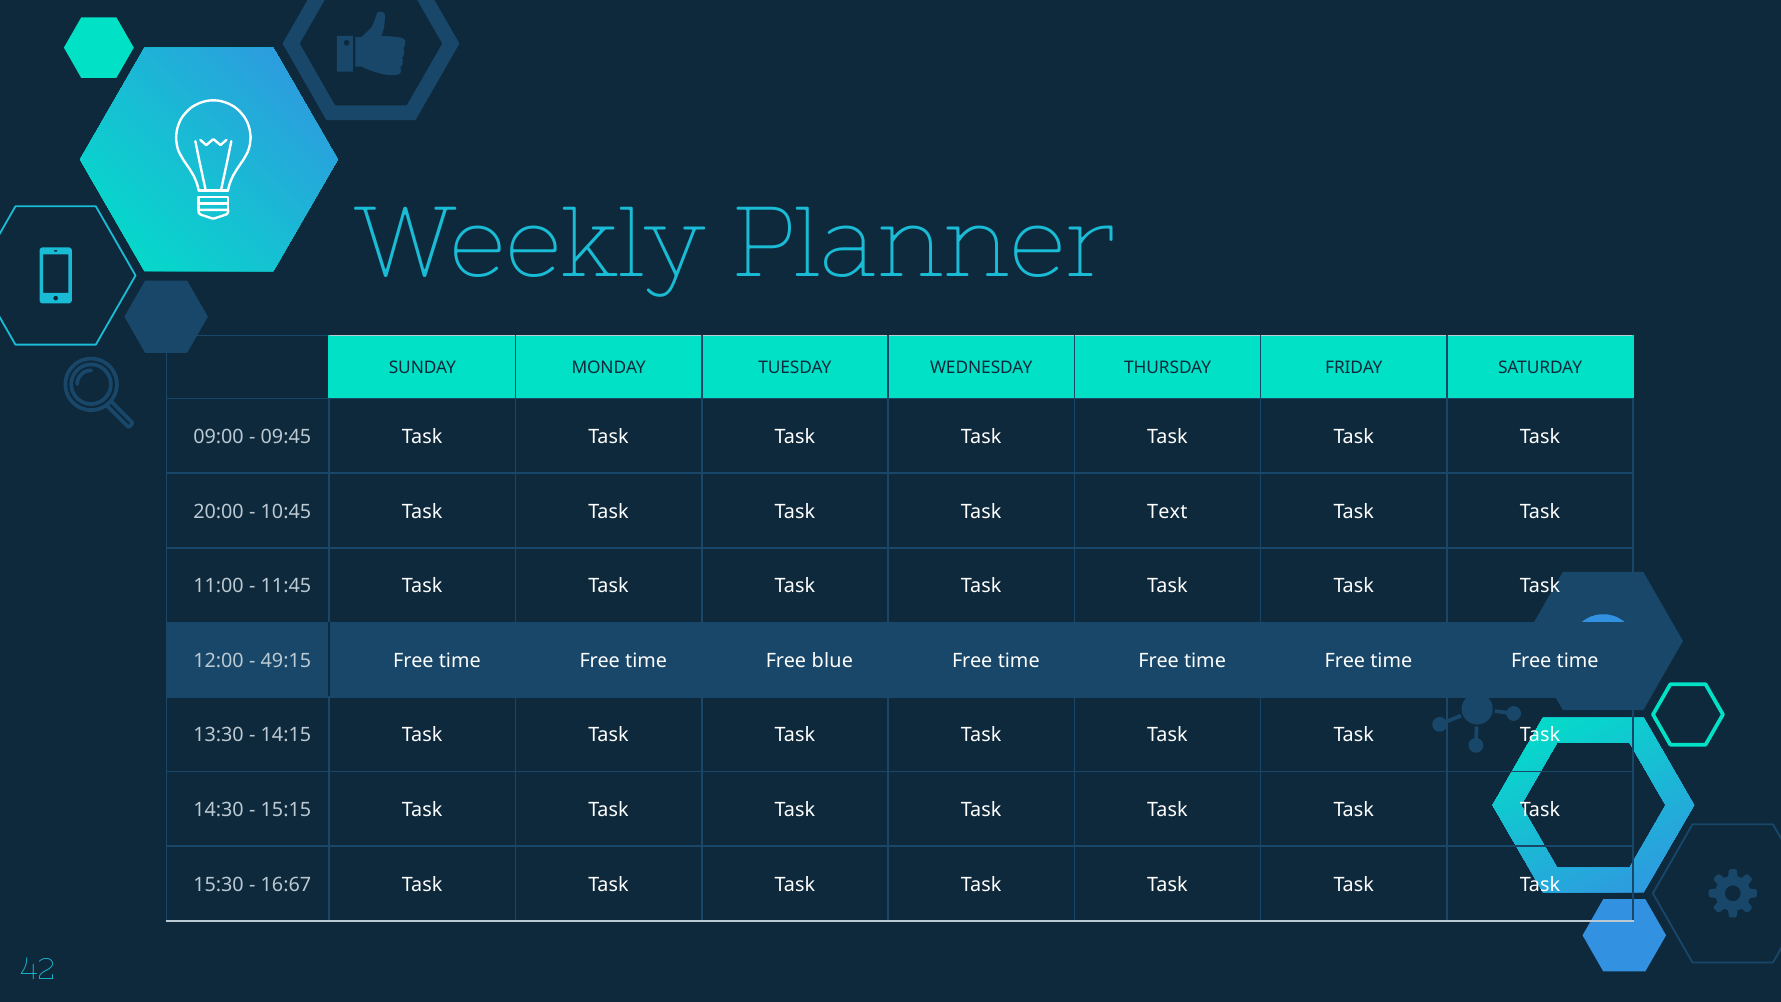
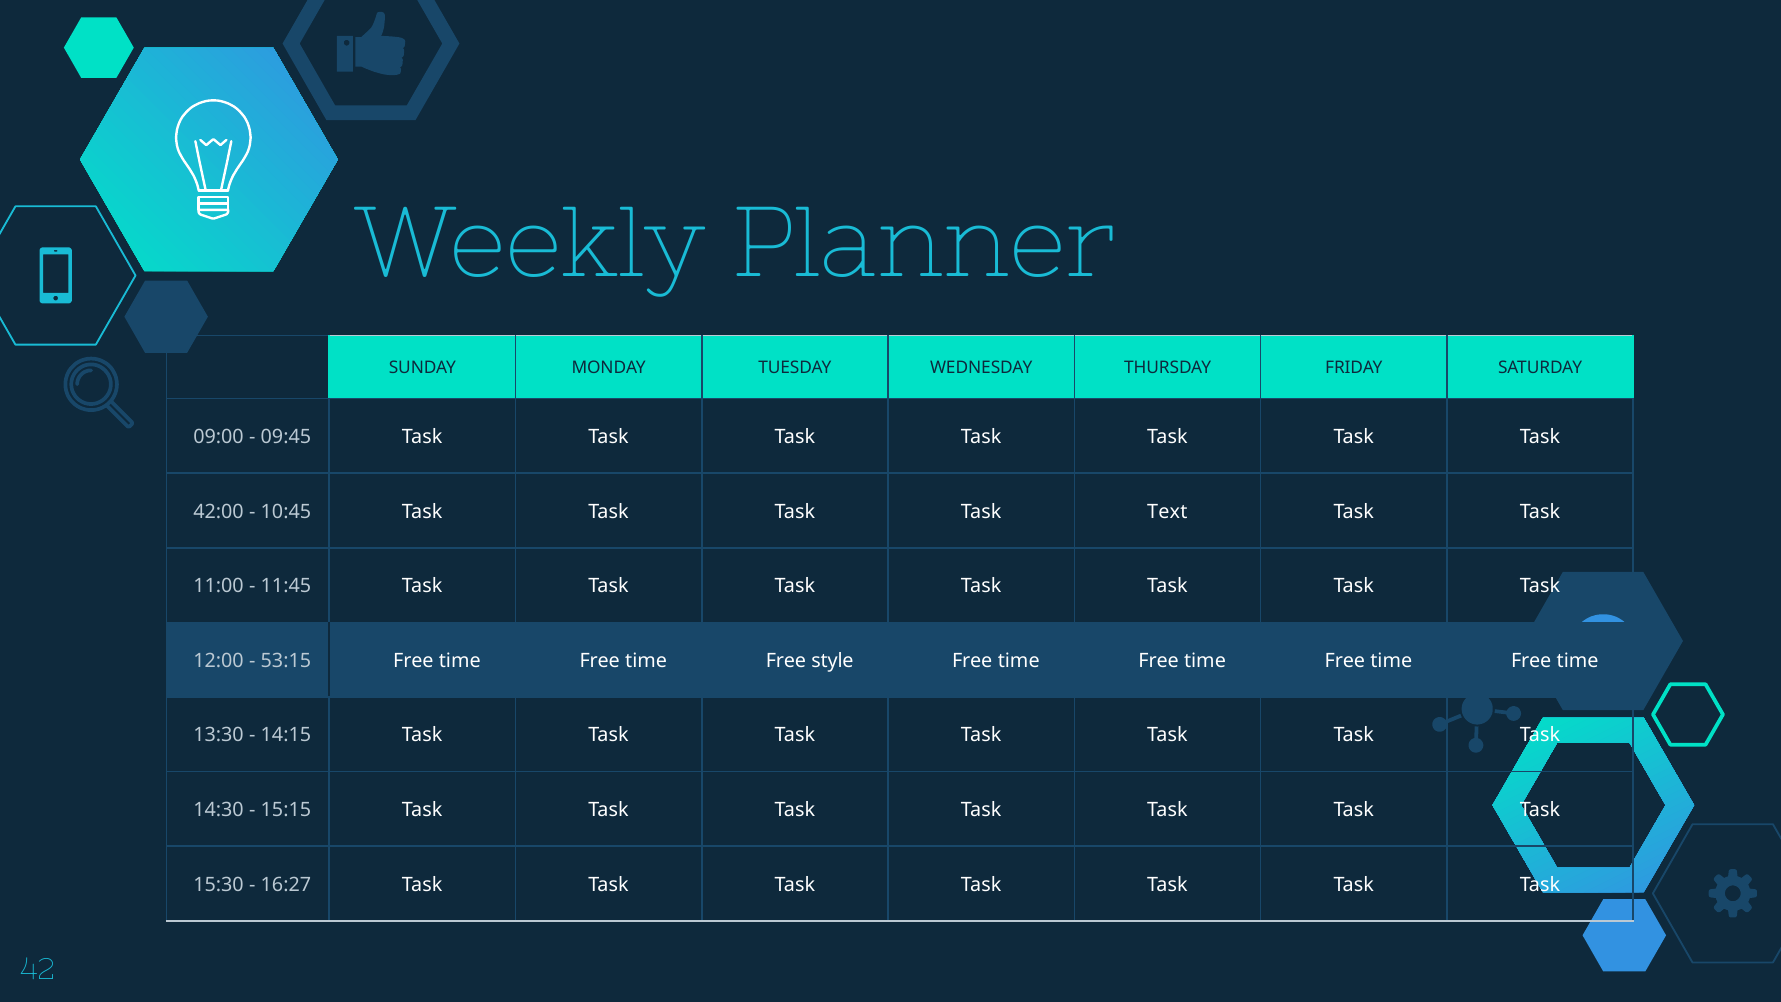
20:00: 20:00 -> 42:00 (219, 512)
49:15: 49:15 -> 53:15 (286, 661)
blue: blue -> style (833, 661)
16:67: 16:67 -> 16:27 (286, 885)
